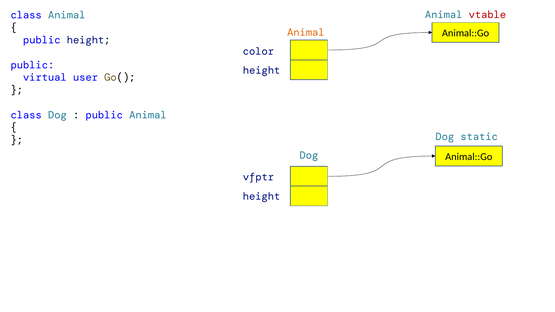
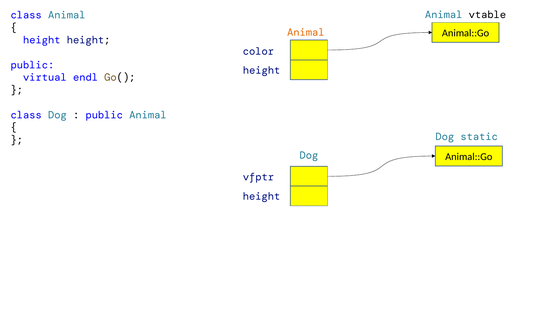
vtable colour: red -> black (487, 15)
public: public -> height (42, 40)
user: user -> endl (86, 78)
